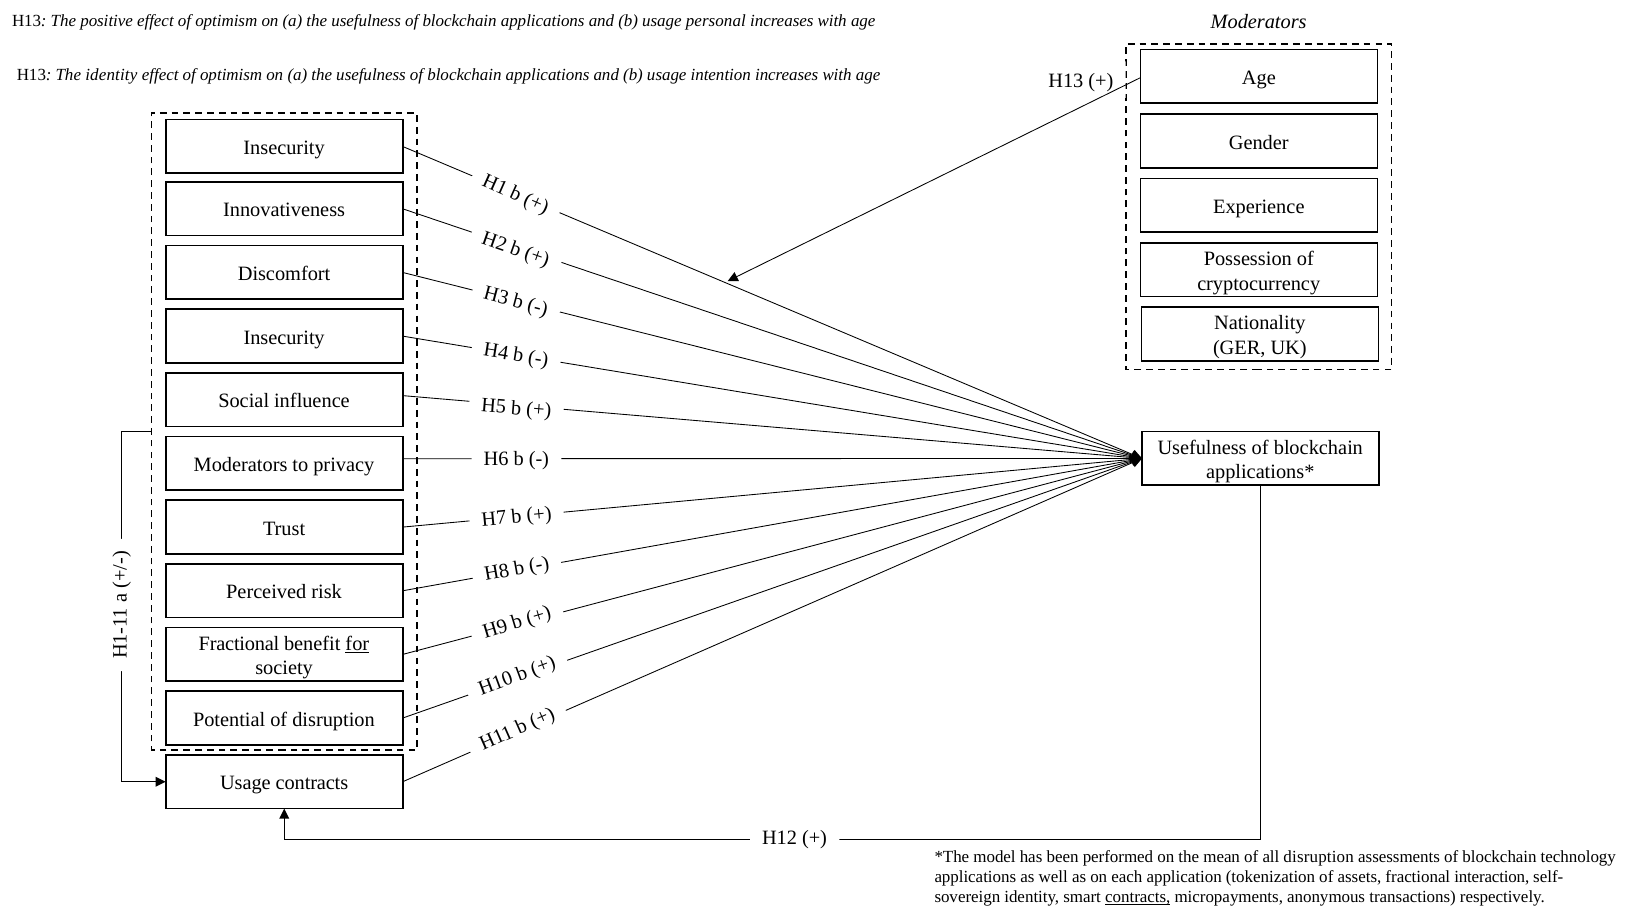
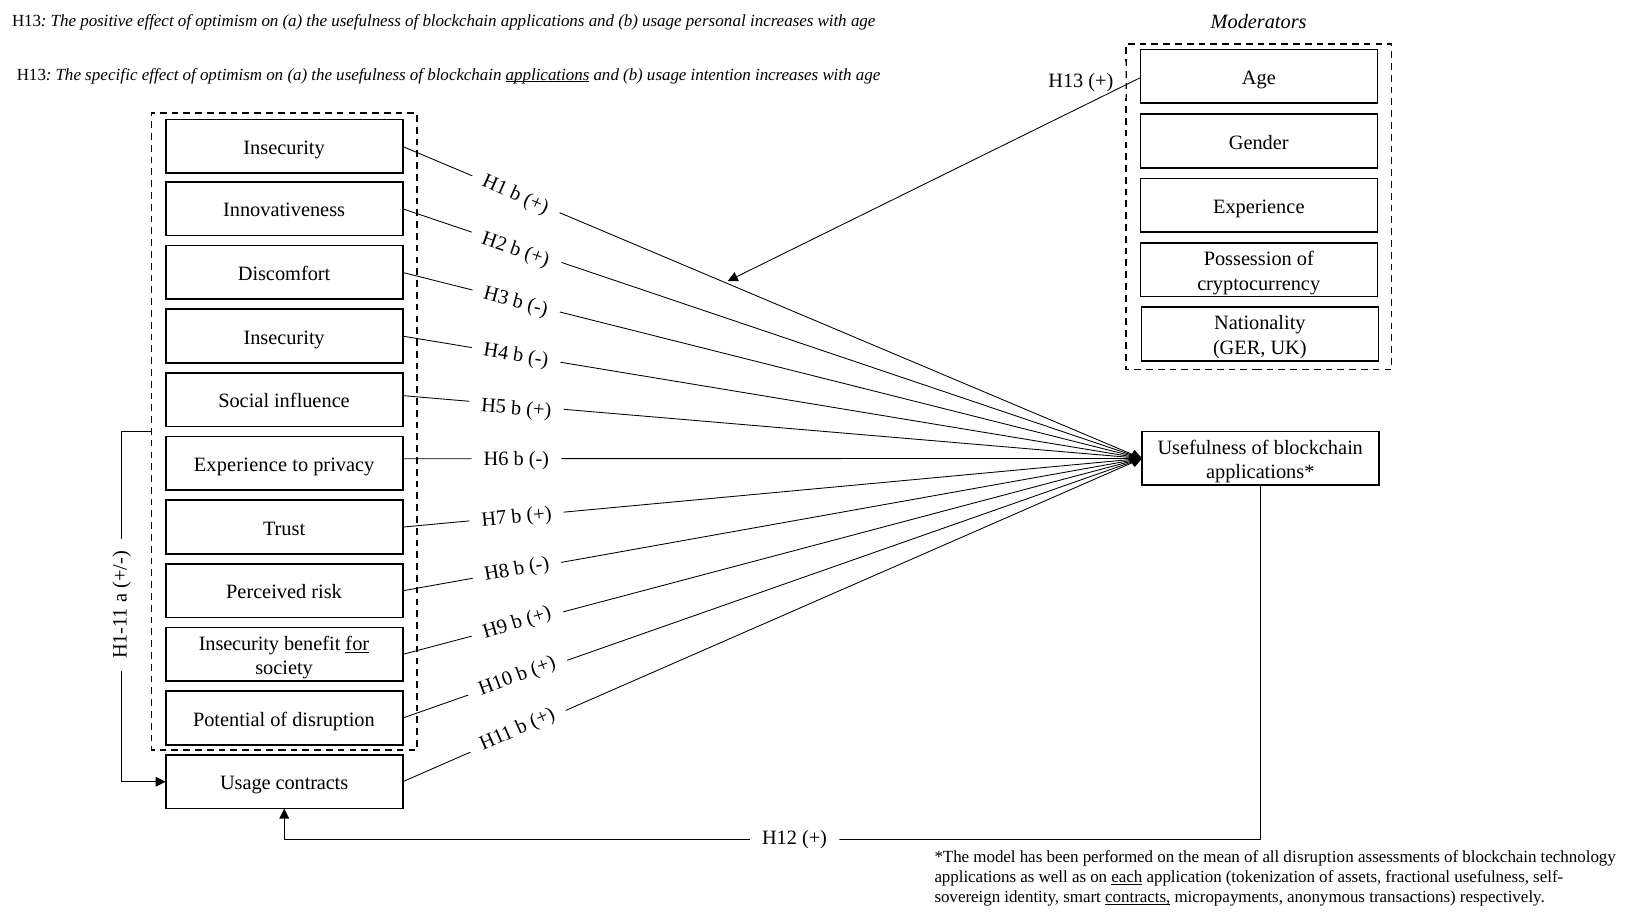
The identity: identity -> specific (111, 75)
applications underline: none -> present (548, 75)
Moderators: Moderators -> Experience (240, 465)
Fractional: Fractional -> Insecurity (239, 644)
each underline: none -> present (1127, 877)
fractional interaction: interaction -> usefulness (1492, 877)
